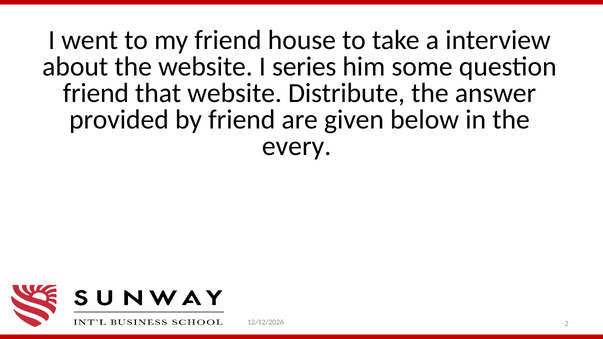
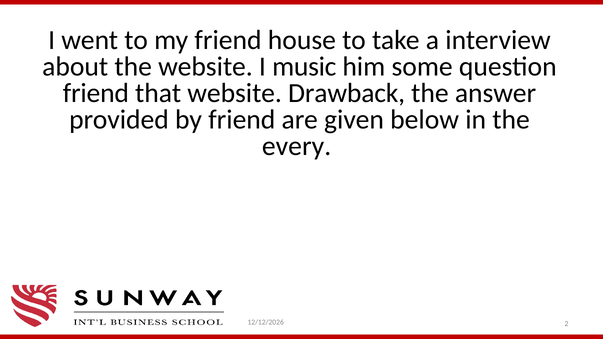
series: series -> music (304, 67)
Distribute: Distribute -> Drawback (347, 93)
